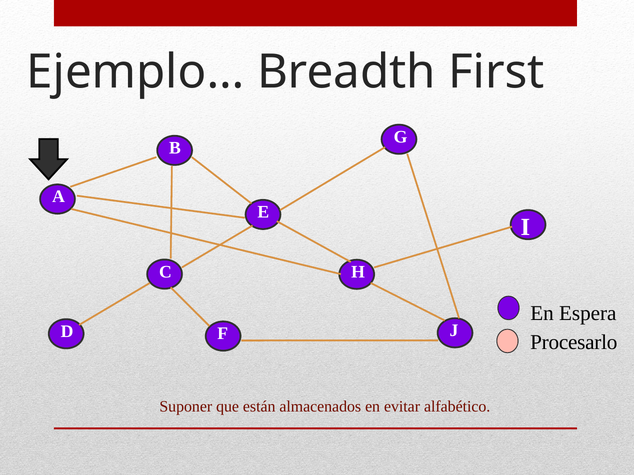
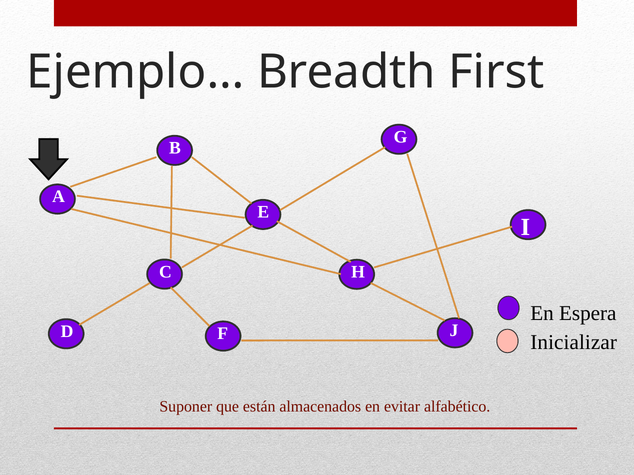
Procesarlo: Procesarlo -> Inicializar (574, 343)
